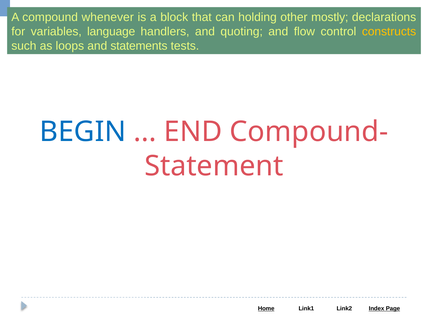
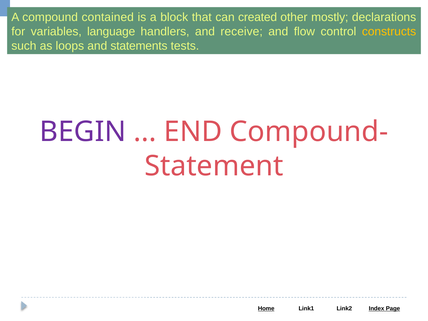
whenever: whenever -> contained (108, 17)
holding: holding -> created (258, 17)
quoting: quoting -> receive (242, 31)
BEGIN colour: blue -> purple (83, 132)
